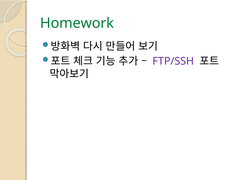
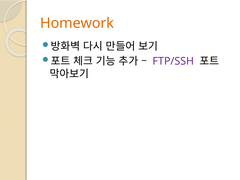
Homework colour: green -> orange (77, 23)
